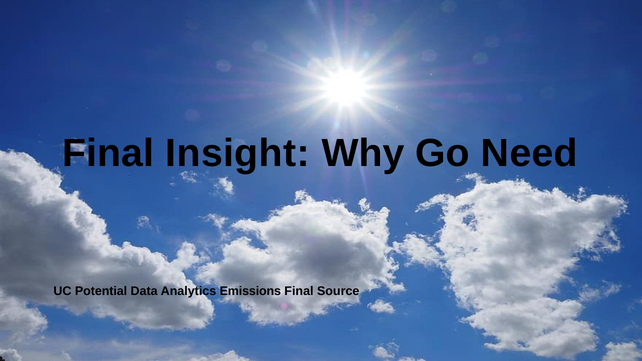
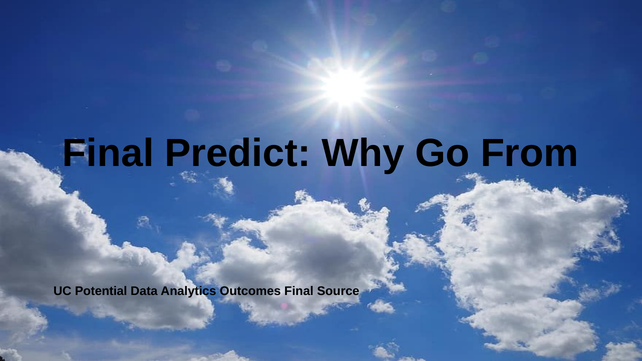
Insight: Insight -> Predict (238, 153)
Need: Need -> From (530, 153)
Emissions: Emissions -> Outcomes (250, 291)
